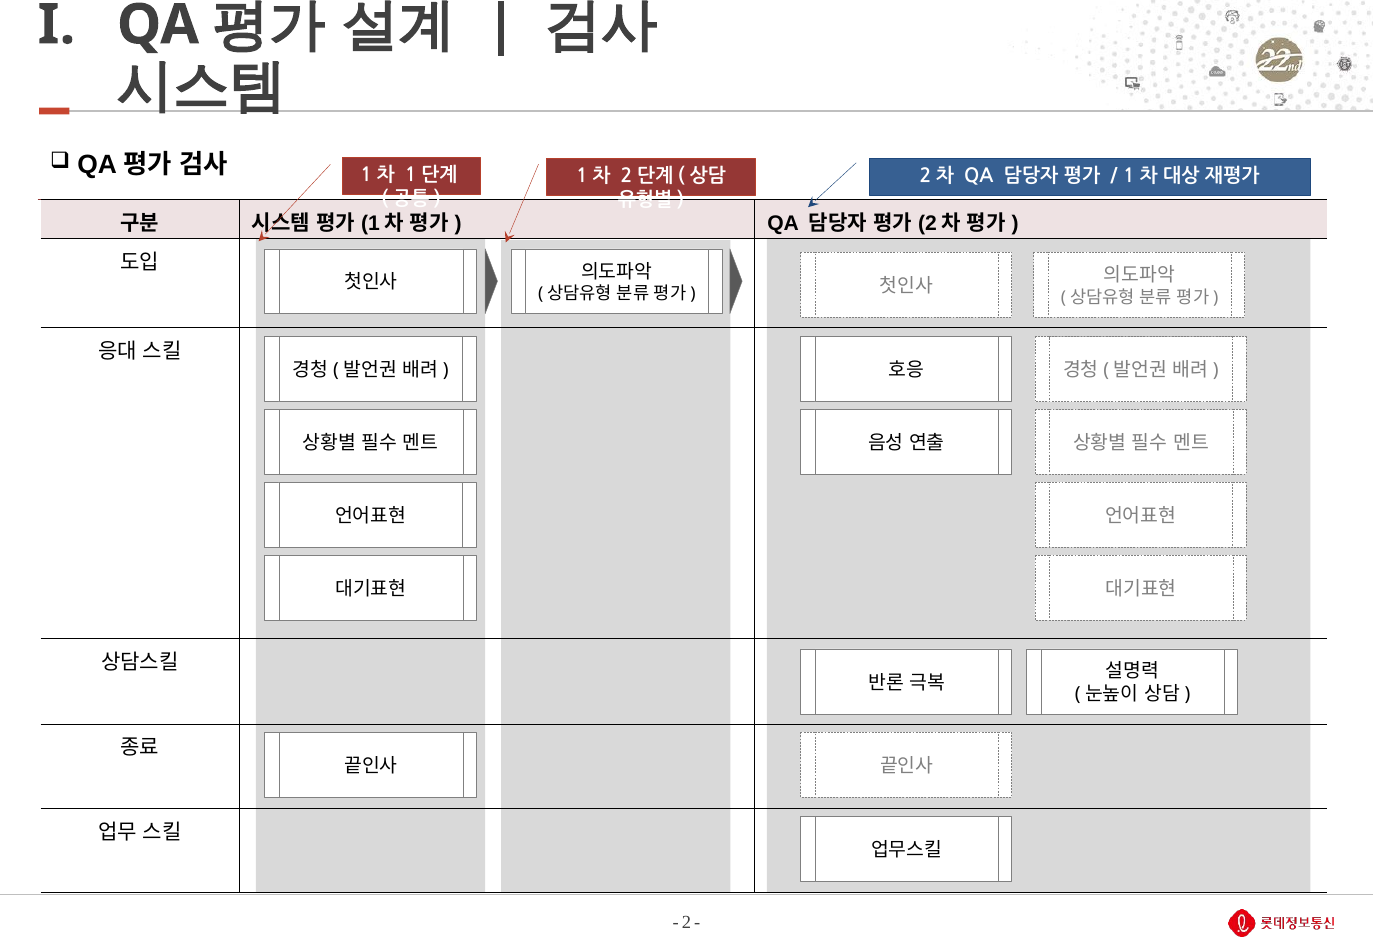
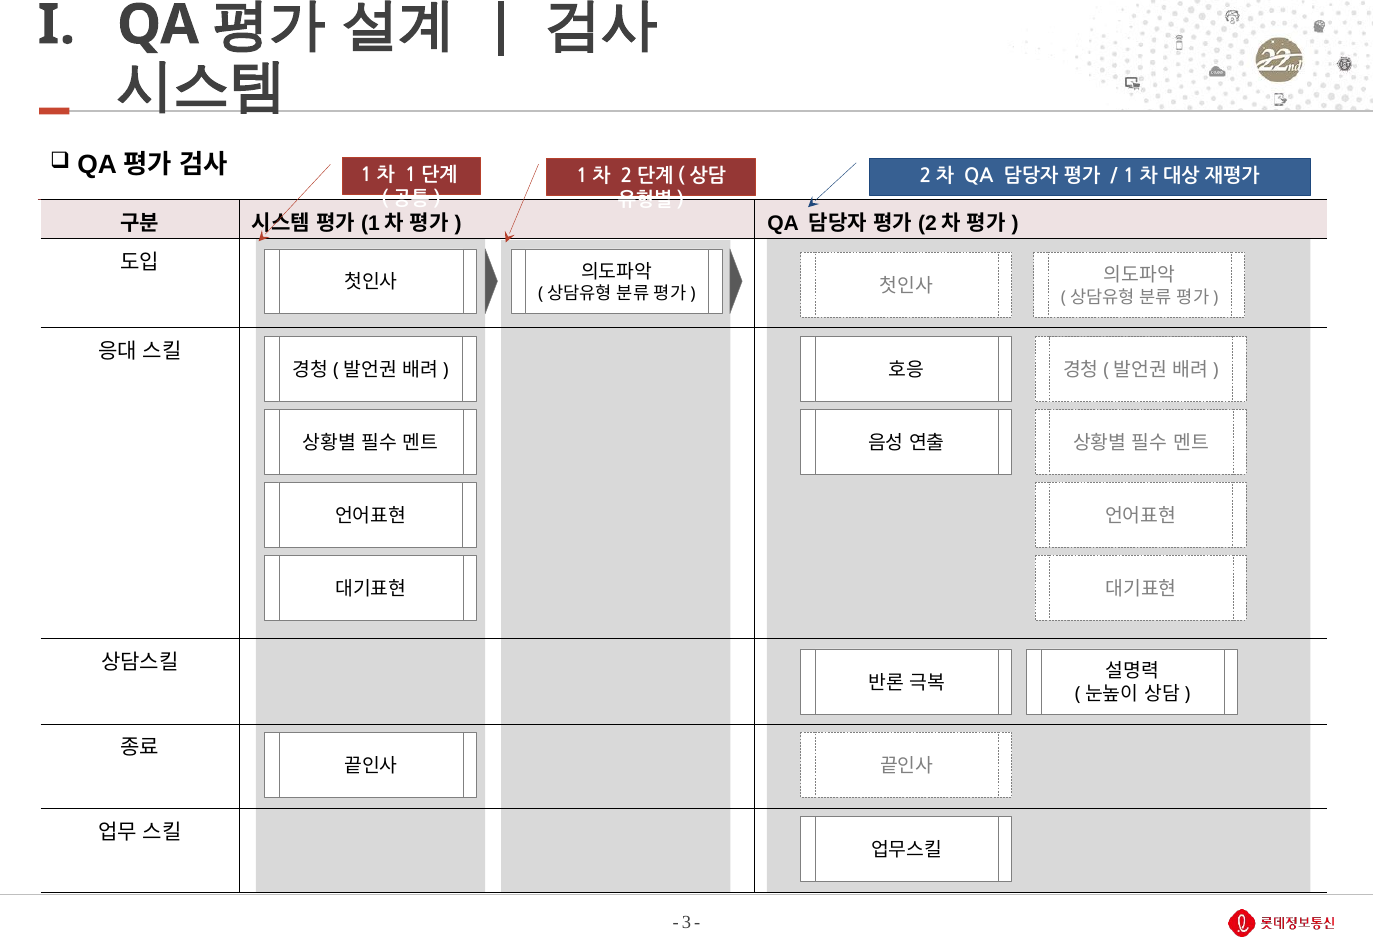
2: 2 -> 3 (687, 922)
